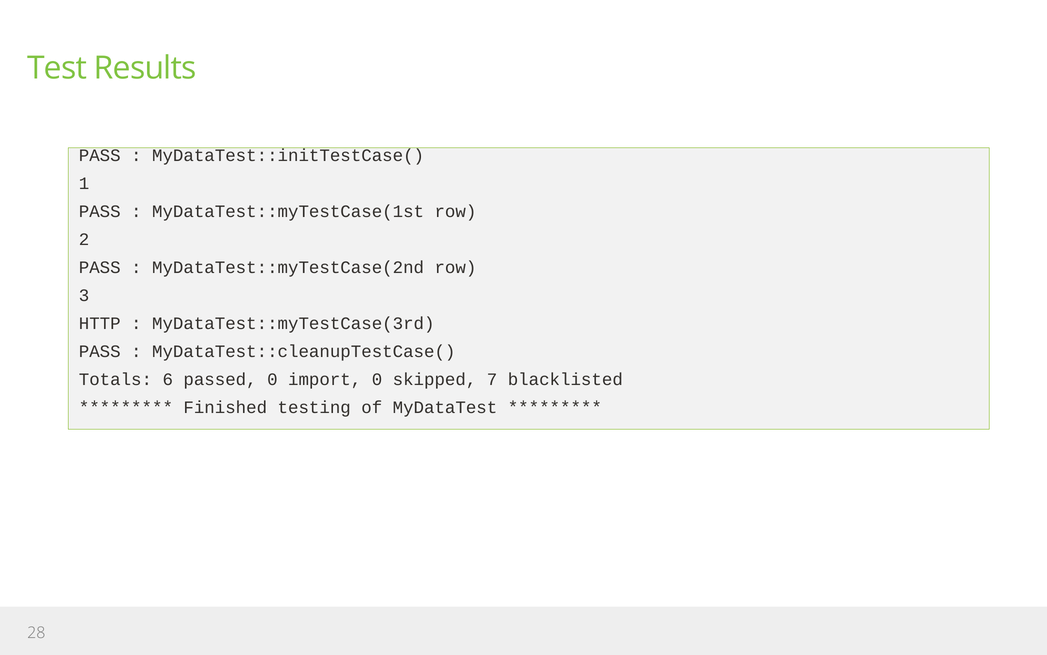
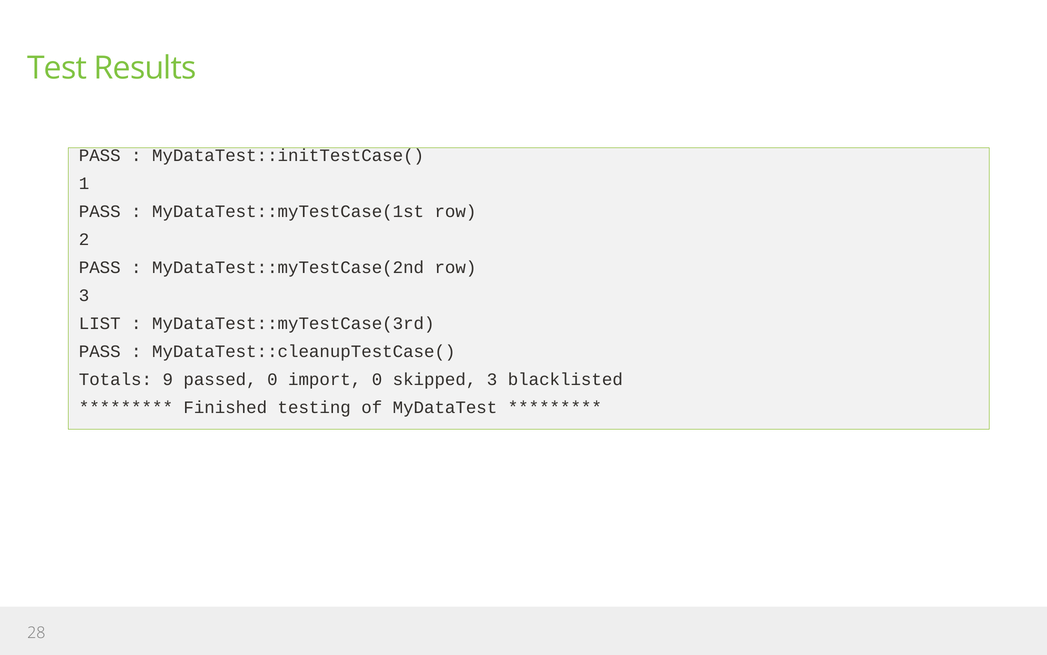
HTTP: HTTP -> LIST (100, 323)
6: 6 -> 9 (168, 379)
skipped 7: 7 -> 3 (492, 379)
